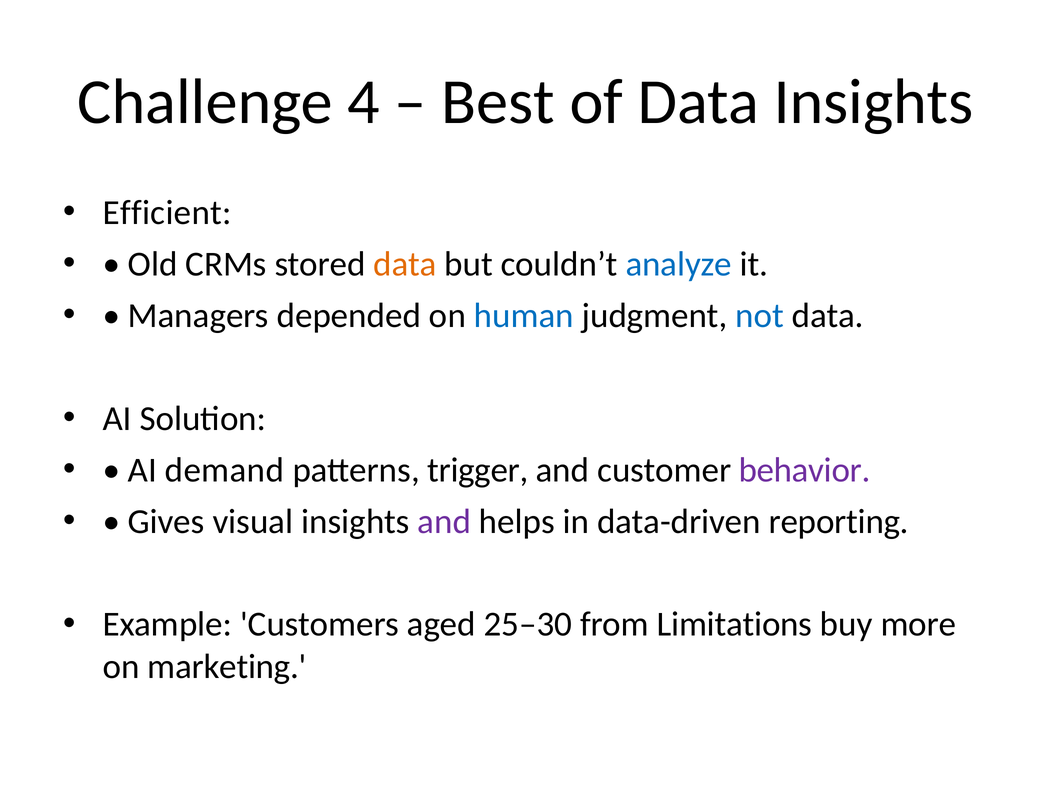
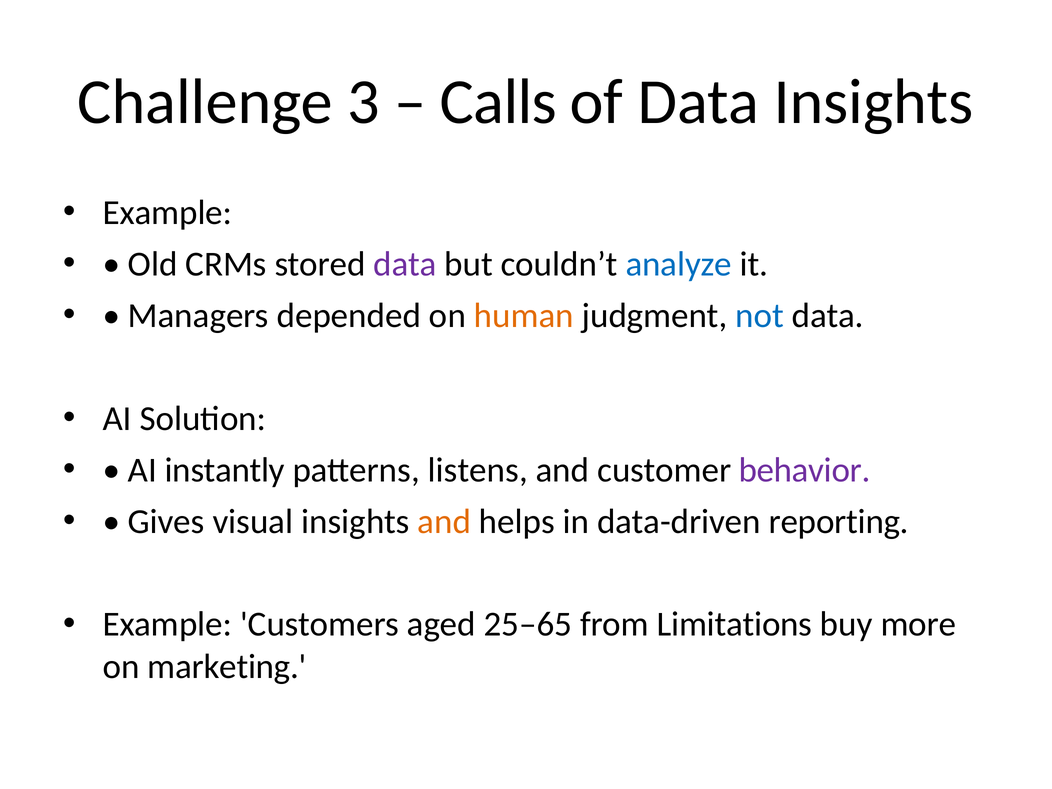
4: 4 -> 3 (364, 102)
Best: Best -> Calls (498, 102)
Efficient: Efficient -> Example (167, 213)
data colour: orange -> purple (405, 264)
human colour: blue -> orange (524, 316)
demand: demand -> instantly (225, 470)
trigger: trigger -> listens (478, 470)
and colour: purple -> orange (444, 522)
25–30: 25–30 -> 25–65 (528, 624)
